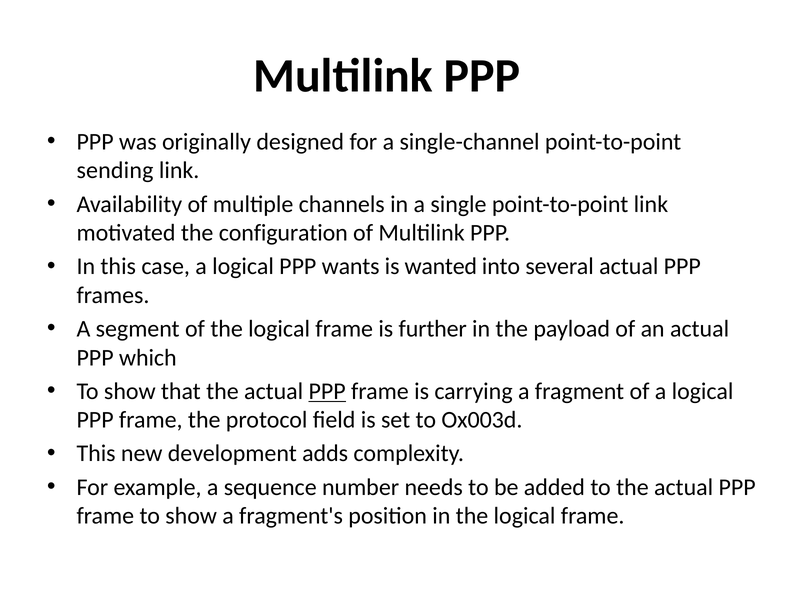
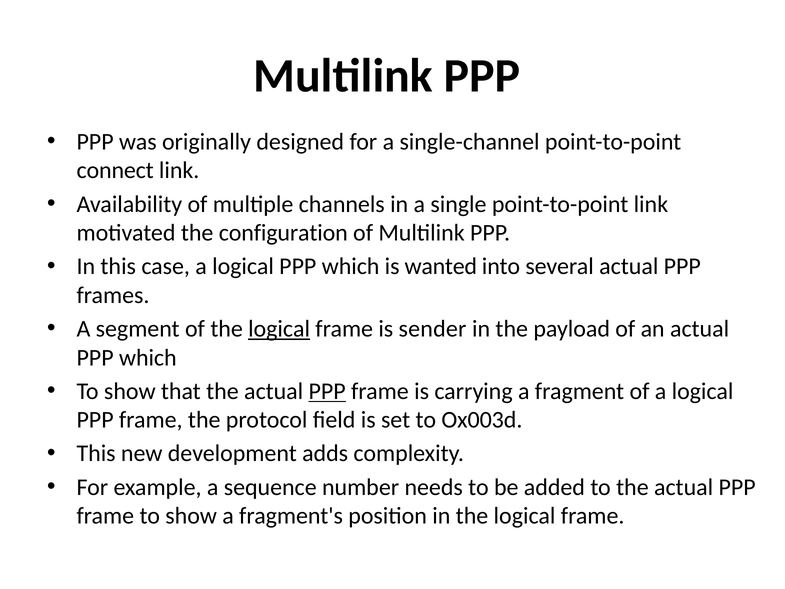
sending: sending -> connect (115, 170)
logical PPP wants: wants -> which (351, 266)
logical underline: none -> present (279, 329)
further: further -> sender (433, 329)
